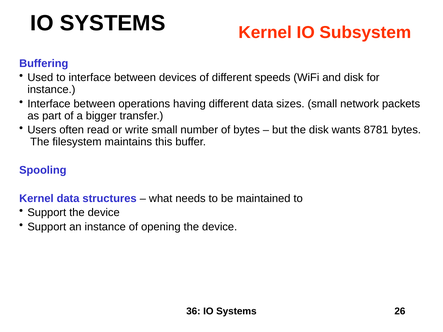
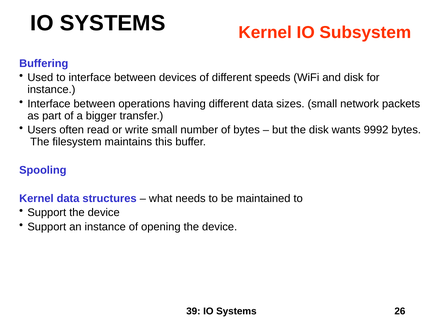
8781: 8781 -> 9992 (376, 130)
36: 36 -> 39 (193, 312)
